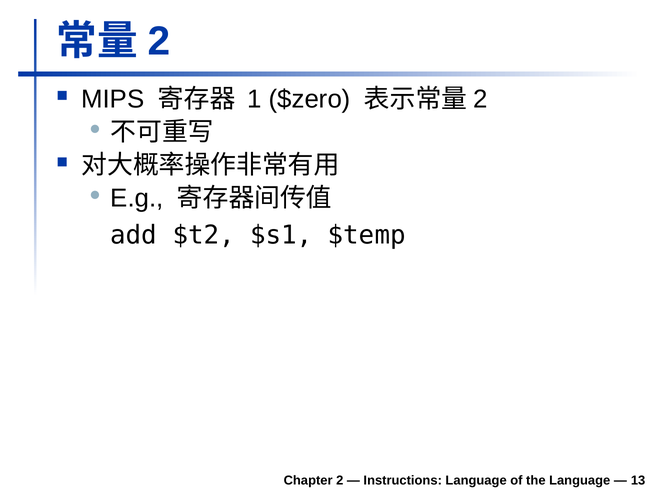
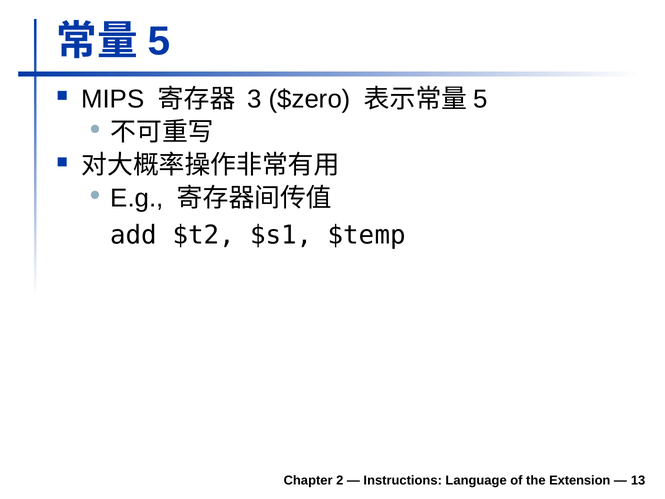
2: 2 -> 5 (159, 41)
1: 1 -> 3 (254, 99)
2: 2 -> 5 (481, 99)
the Language: Language -> Extension (580, 480)
